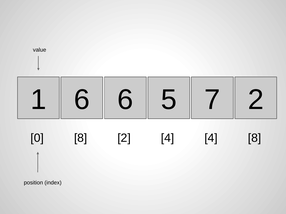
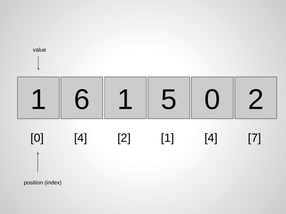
6 6: 6 -> 1 (125, 100)
5 7: 7 -> 0 (212, 100)
0 8: 8 -> 4 (81, 138)
2 4: 4 -> 1 (168, 138)
4 8: 8 -> 7 (255, 138)
